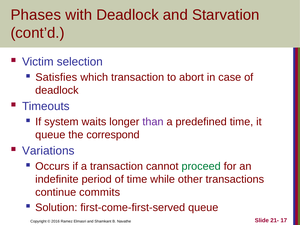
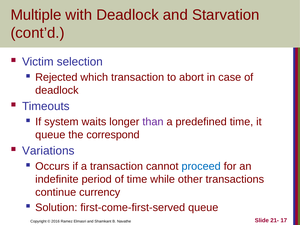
Phases: Phases -> Multiple (36, 15)
Satisfies: Satisfies -> Rejected (56, 77)
proceed colour: green -> blue (201, 166)
commits: commits -> currency (100, 192)
